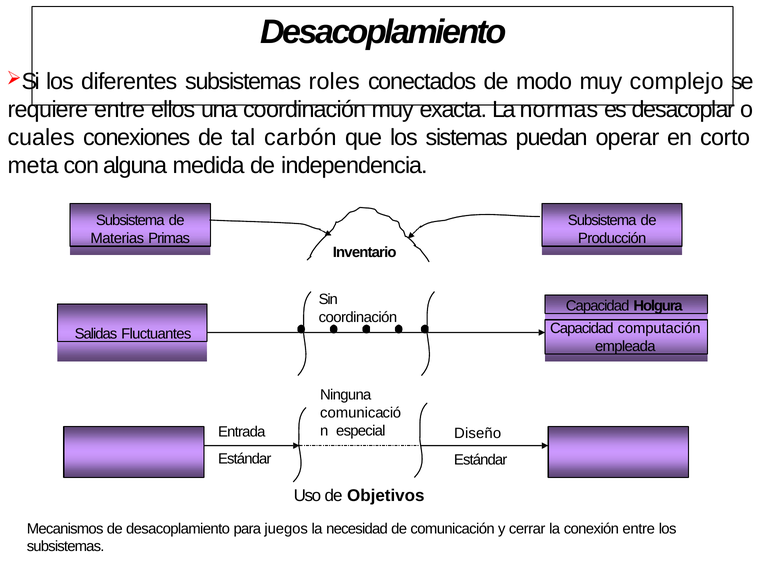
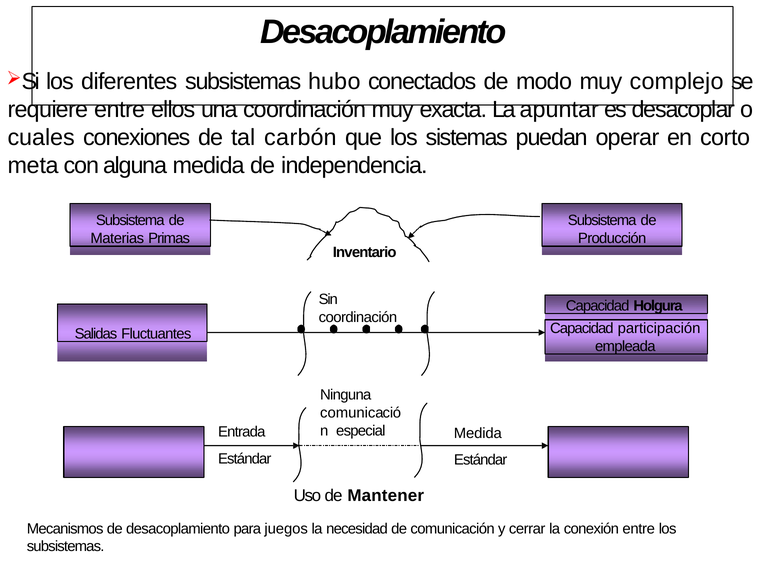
roles: roles -> hubo (334, 82)
normas: normas -> apuntar (559, 110)
computación: computación -> participación (659, 329)
Diseño: Diseño -> Medida (478, 434)
Objetivos: Objetivos -> Mantener (386, 496)
